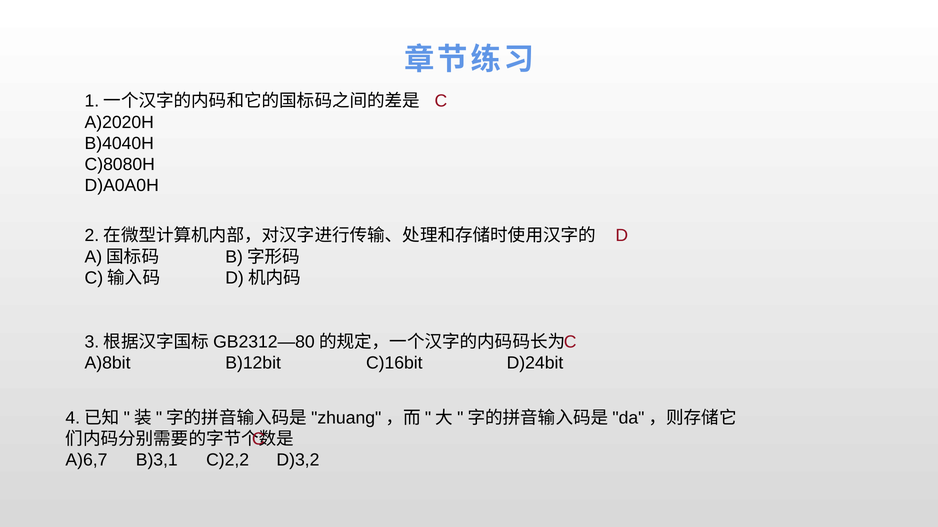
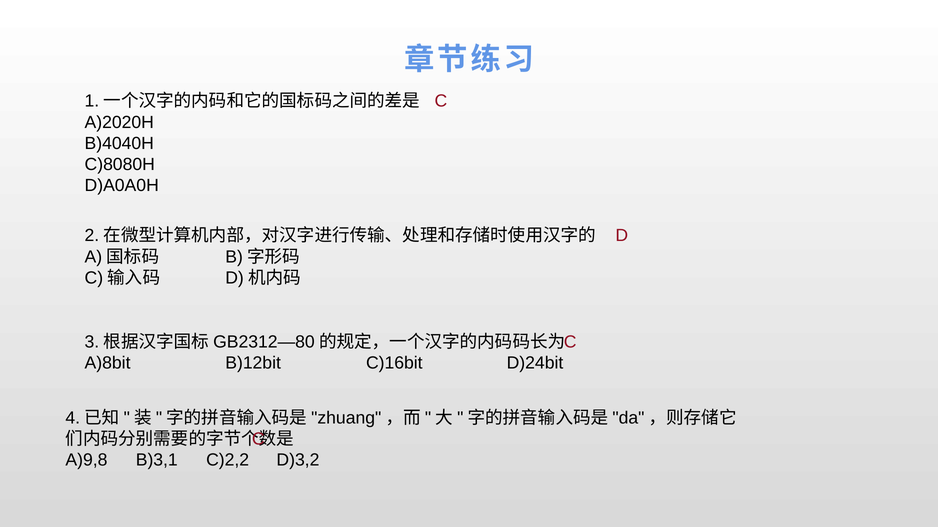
A)6,7: A)6,7 -> A)9,8 (86, 461)
